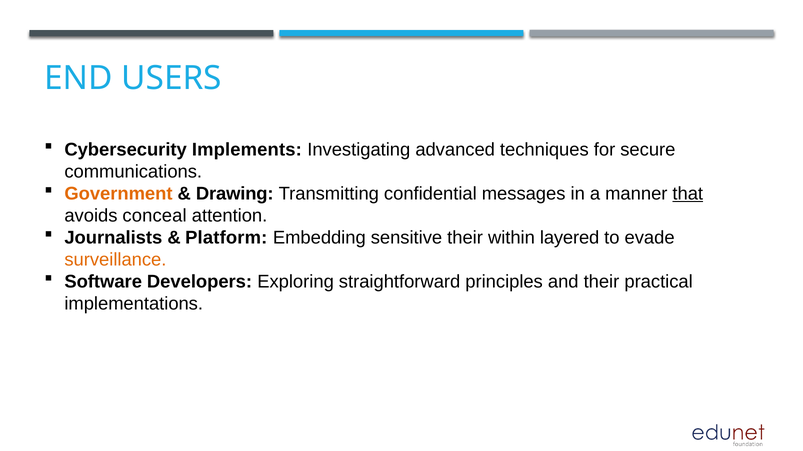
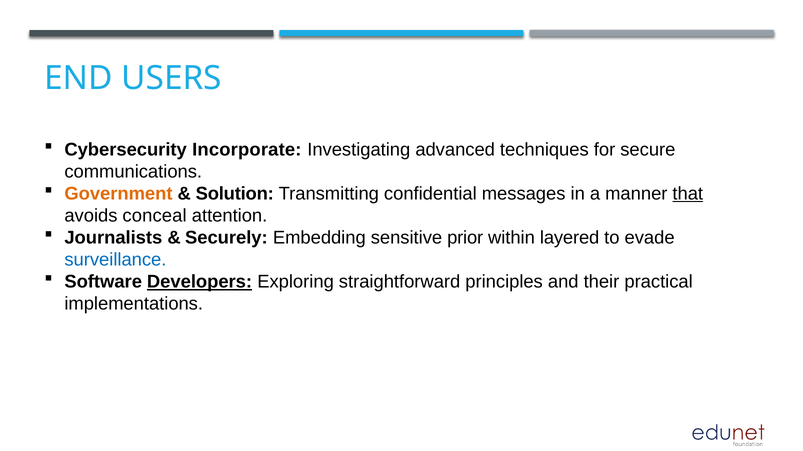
Implements: Implements -> Incorporate (247, 150)
Drawing: Drawing -> Solution (235, 194)
Platform: Platform -> Securely (226, 238)
sensitive their: their -> prior (465, 238)
surveillance colour: orange -> blue (115, 260)
Developers underline: none -> present (200, 282)
